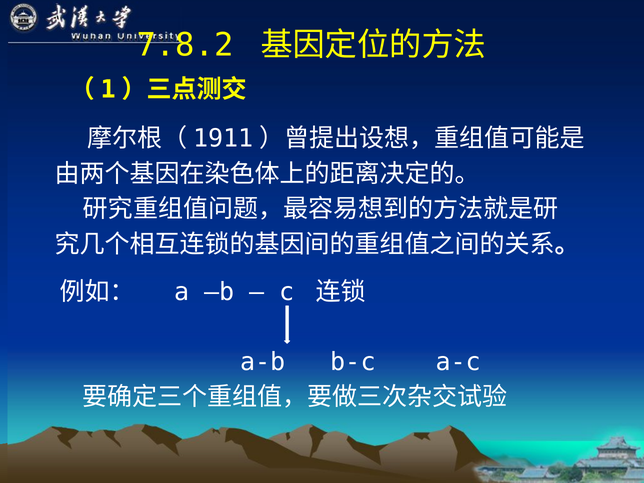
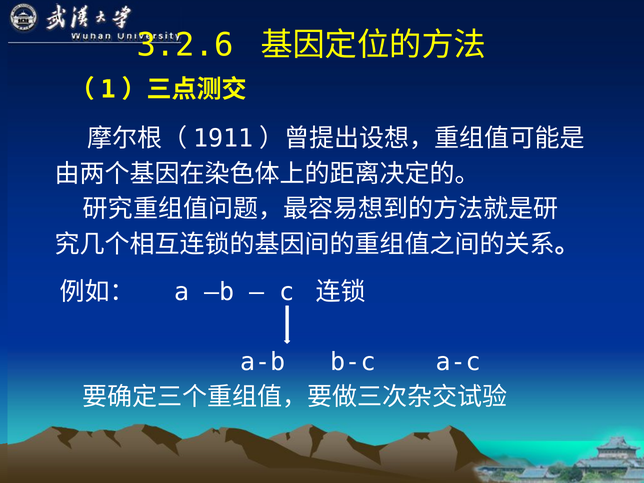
7.8.2: 7.8.2 -> 3.2.6 (185, 45)
